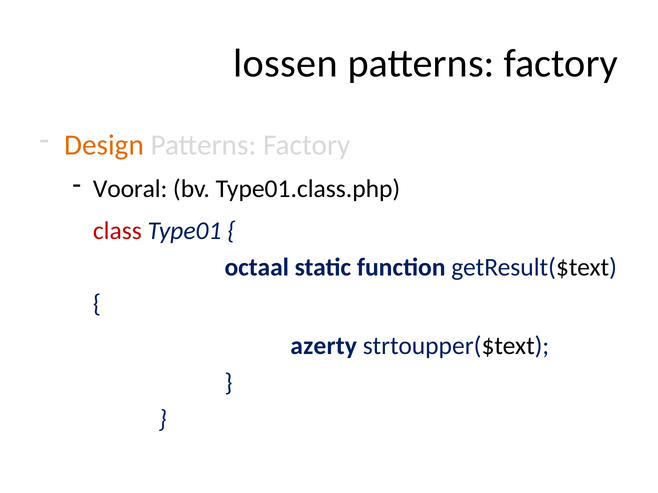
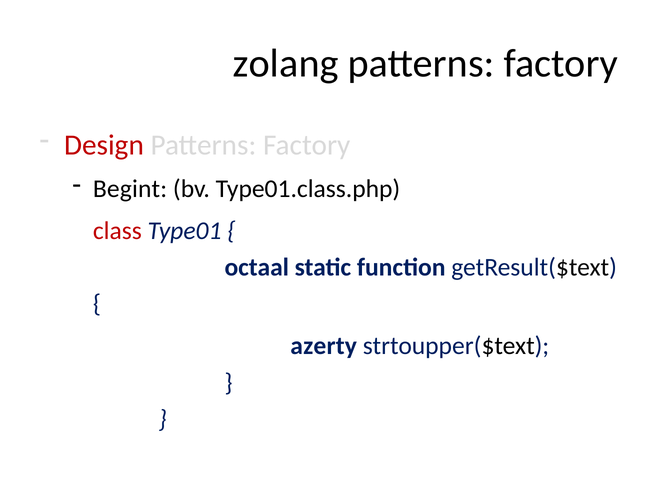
lossen: lossen -> zolang (286, 64)
Design colour: orange -> red (104, 145)
Vooral: Vooral -> Begint (130, 189)
